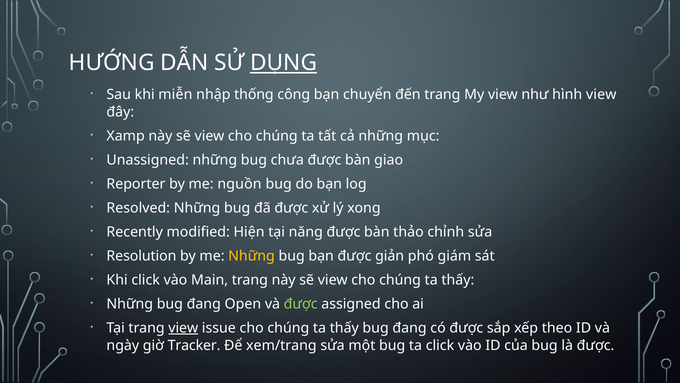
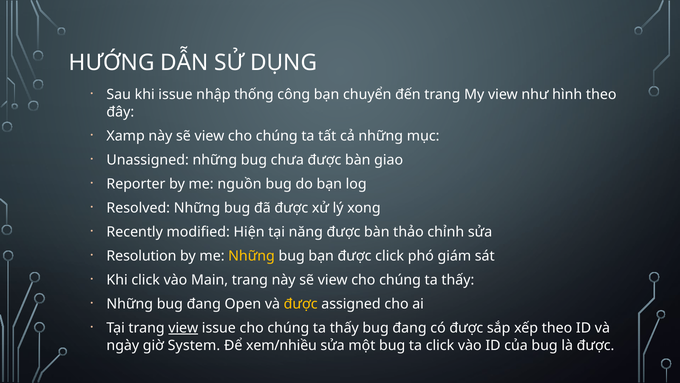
DỤNG underline: present -> none (284, 63)
khi miễn: miễn -> issue (175, 94)
hình view: view -> theo (601, 94)
được giản: giản -> click (390, 256)
được colour: light green -> yellow (301, 304)
Tracker: Tracker -> System (194, 345)
xem/trang: xem/trang -> xem/nhiều (281, 345)
